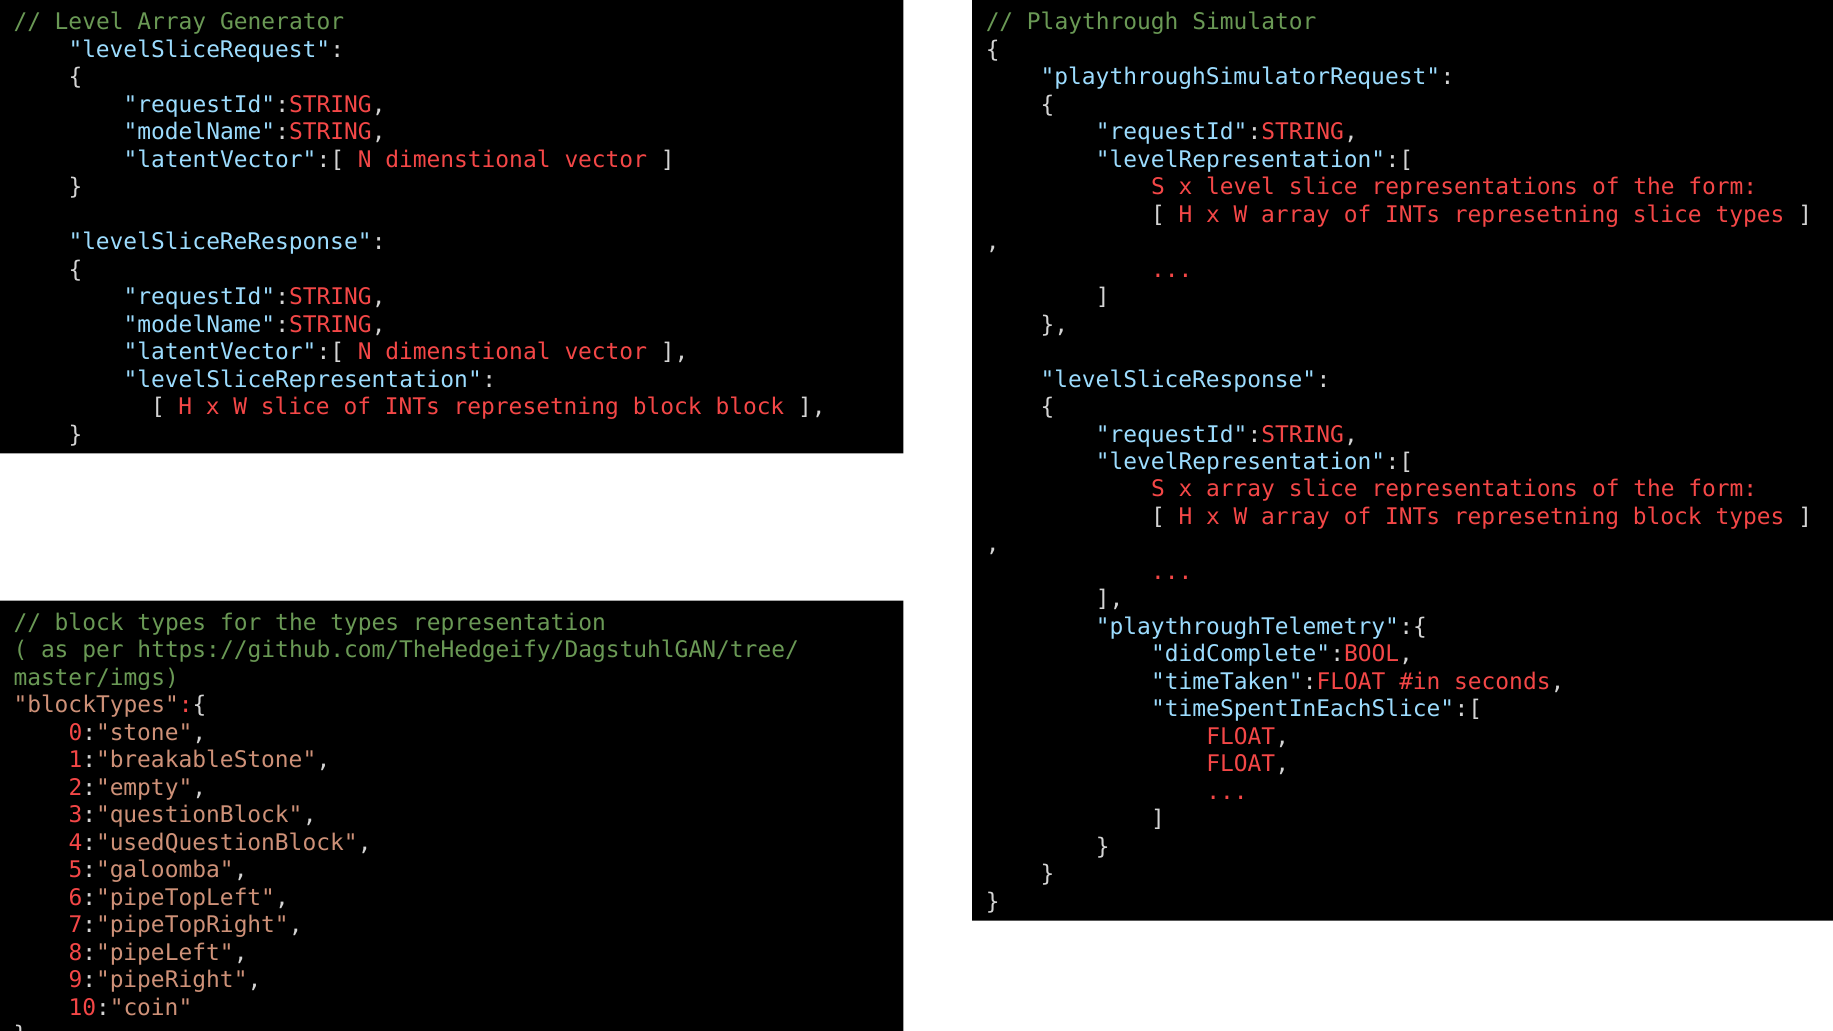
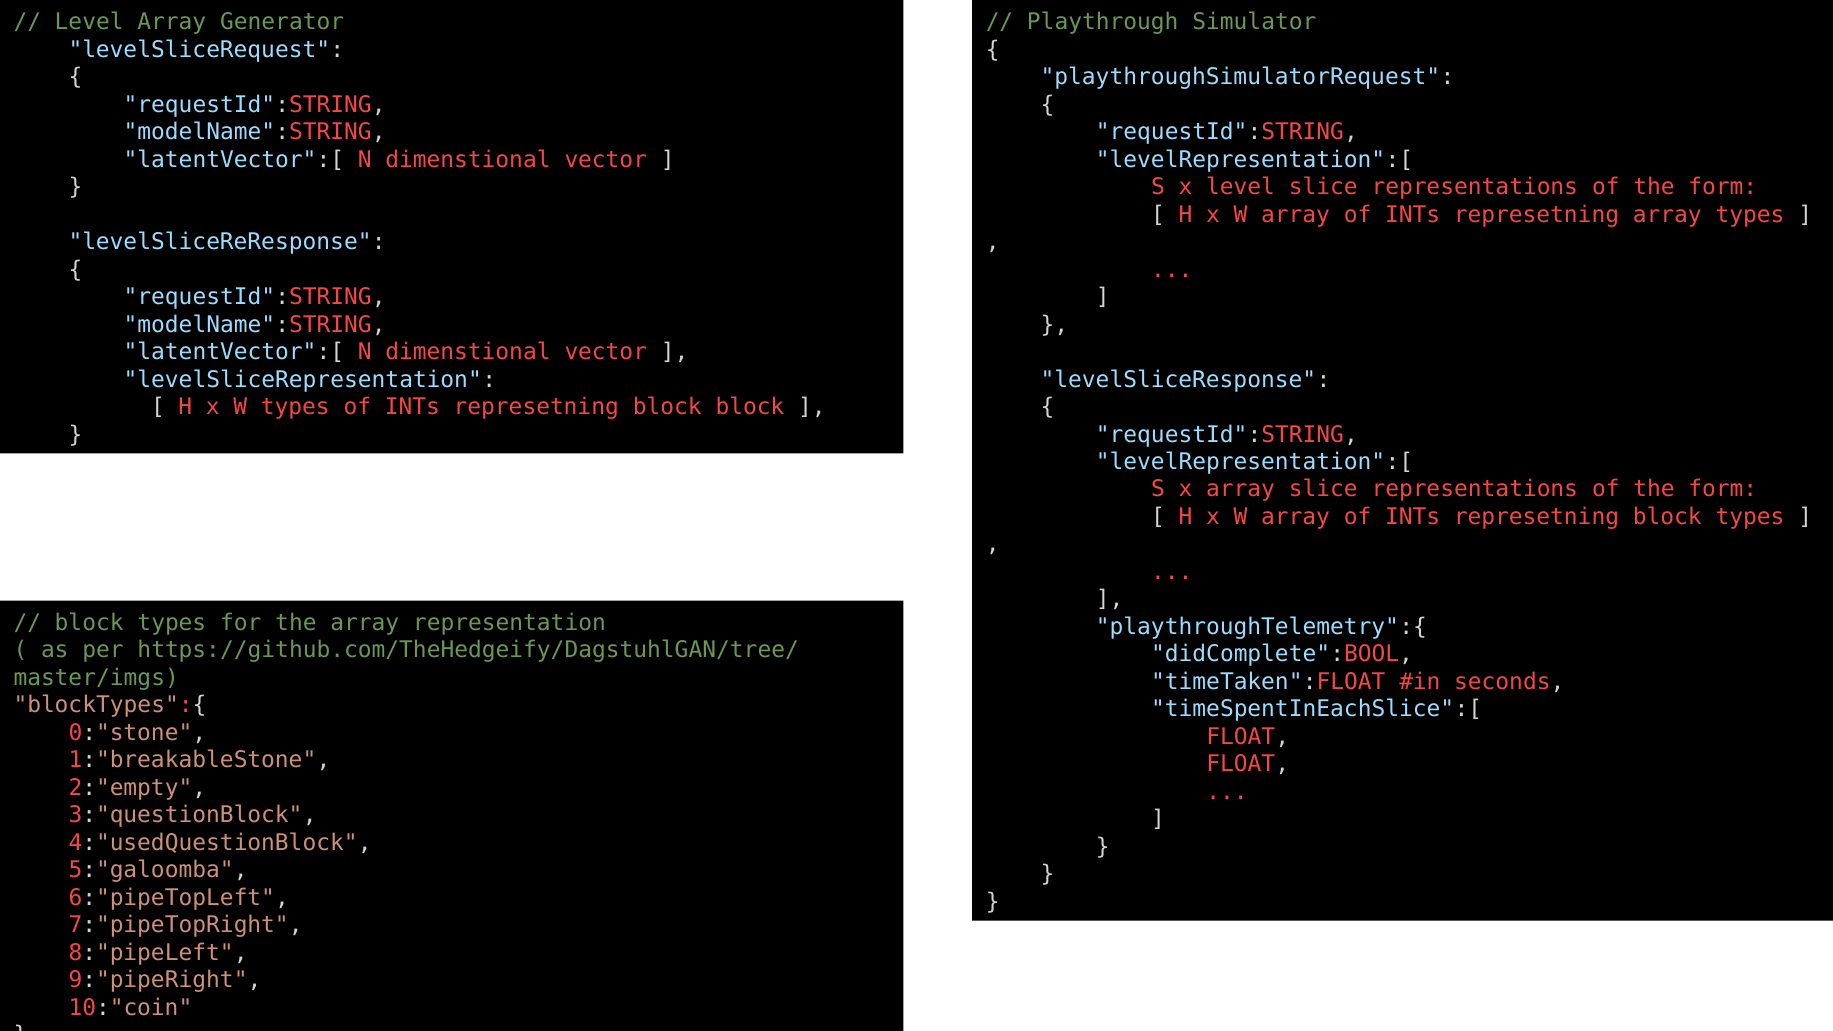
represetning slice: slice -> array (1667, 215)
W slice: slice -> types (295, 407)
the types: types -> array (365, 623)
